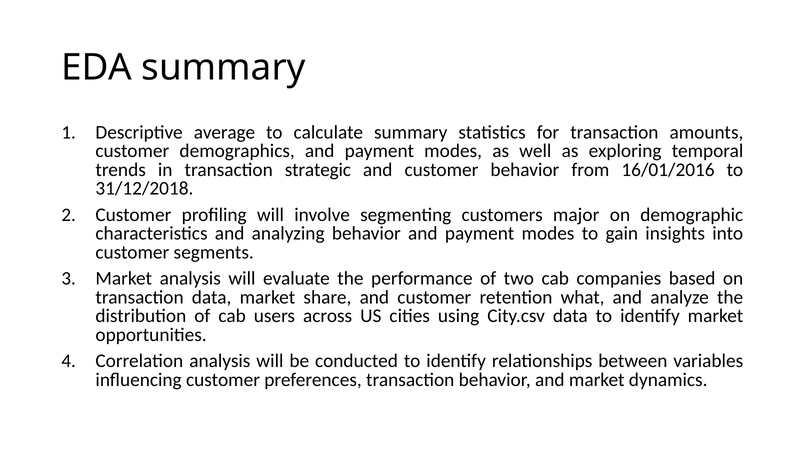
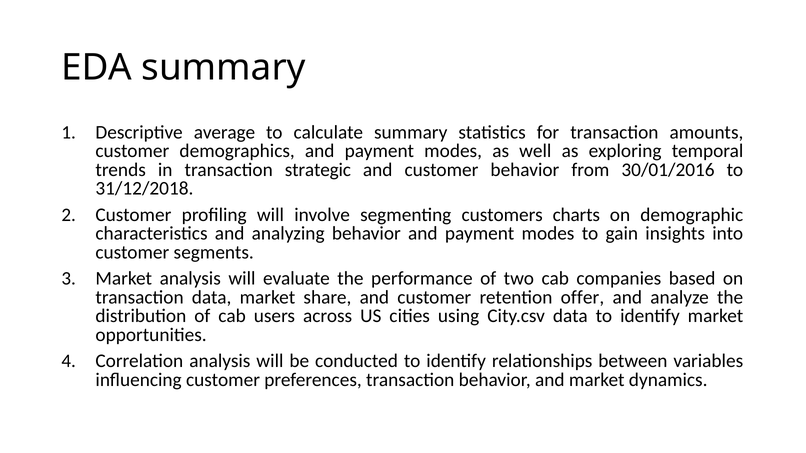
16/01/2016: 16/01/2016 -> 30/01/2016 (668, 170)
major: major -> charts (576, 215)
what: what -> offer (582, 297)
